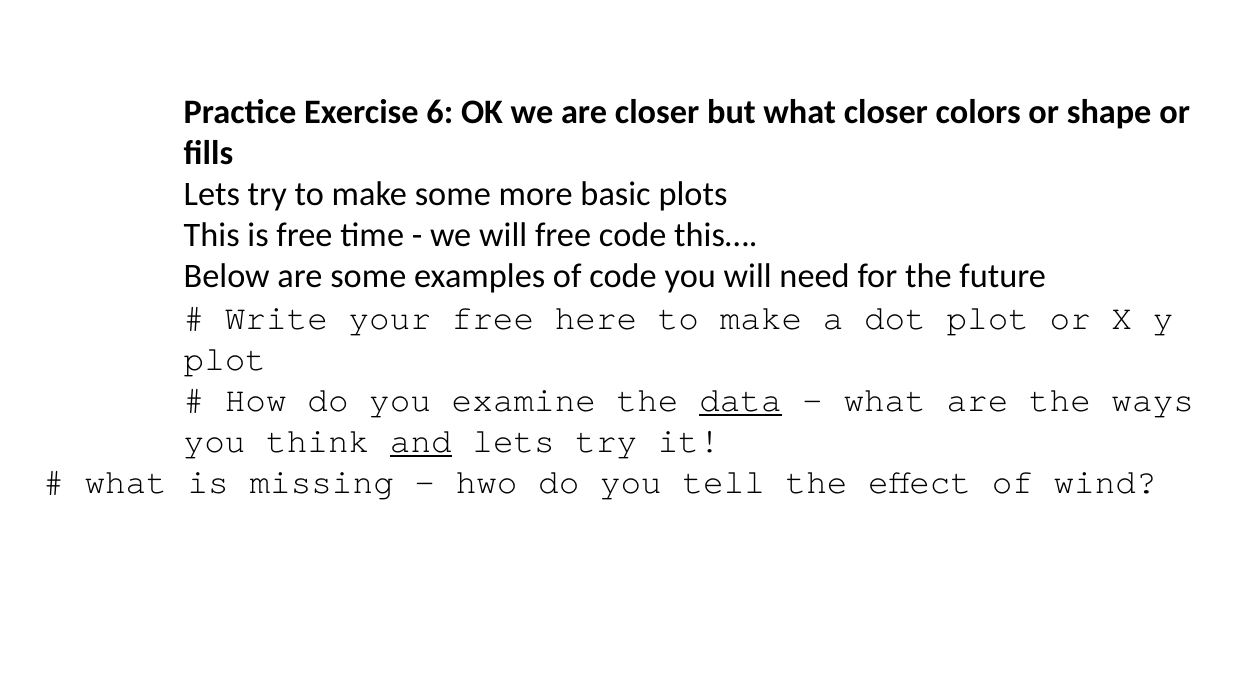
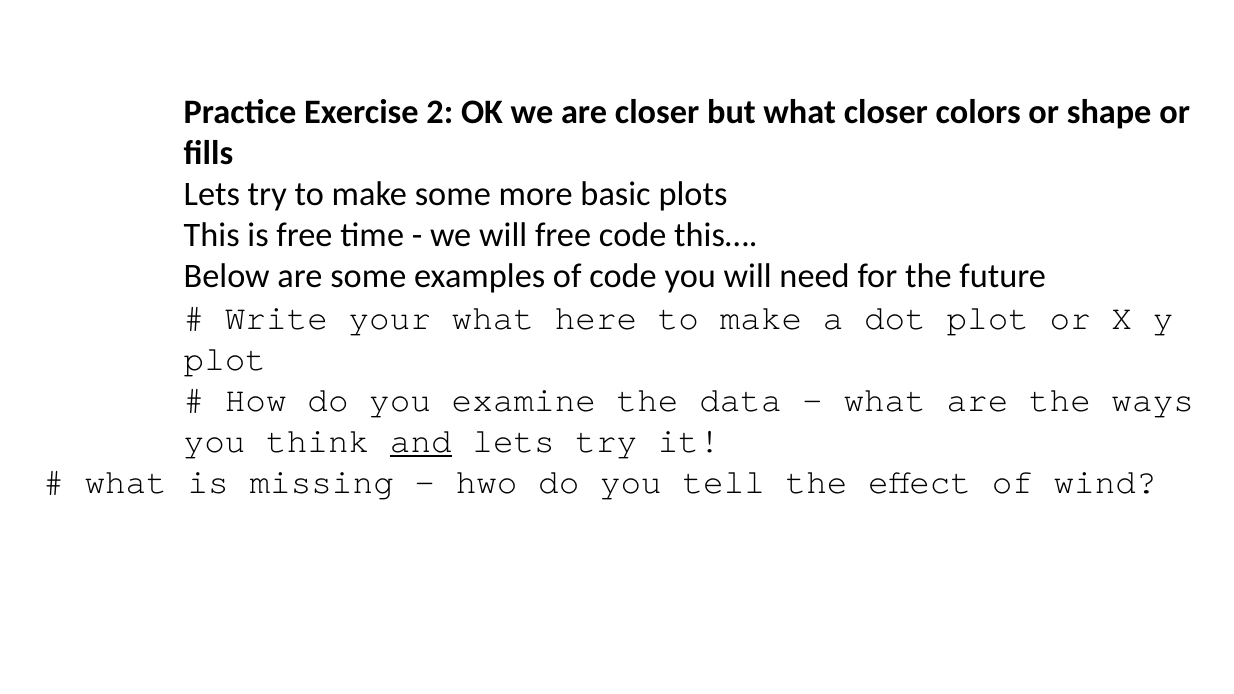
6: 6 -> 2 (440, 112)
your free: free -> what (493, 318)
data underline: present -> none (740, 400)
